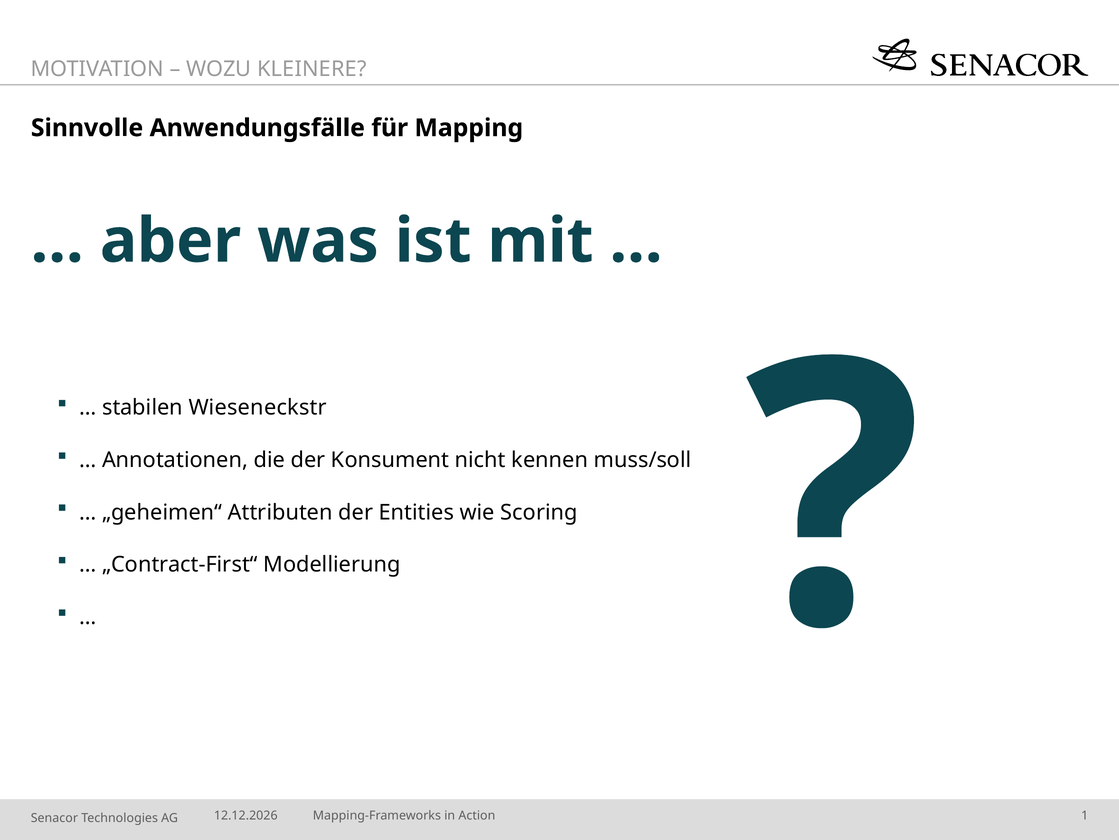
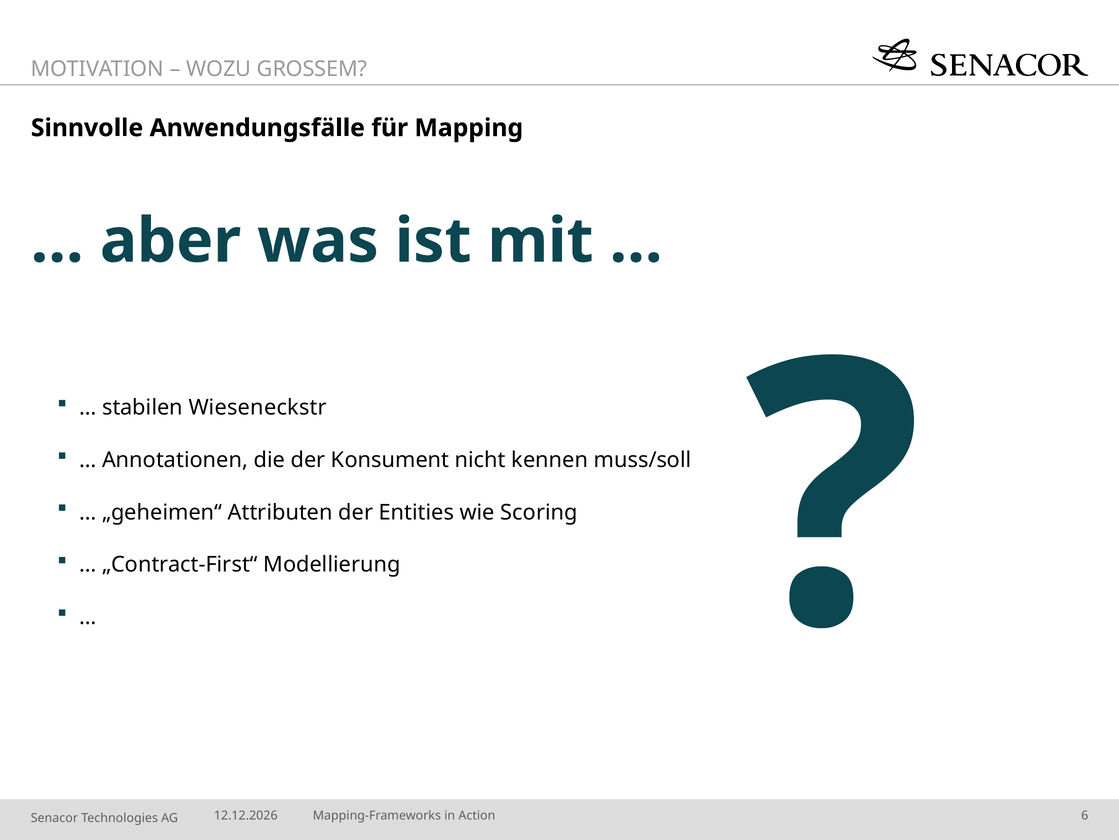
KLEINERE: KLEINERE -> GROSSEM (312, 69)
1: 1 -> 6 (1085, 815)
